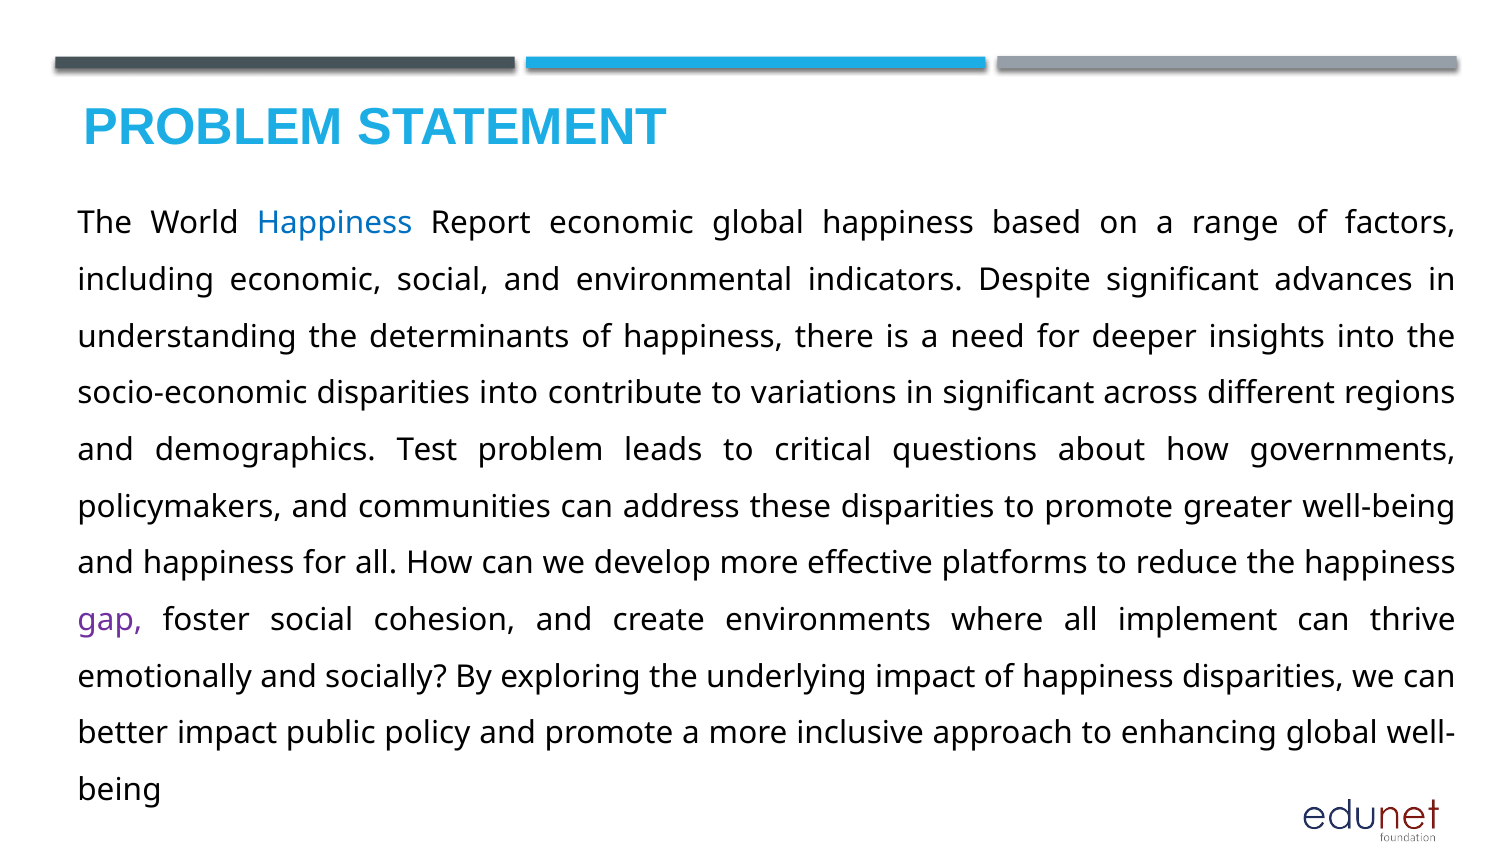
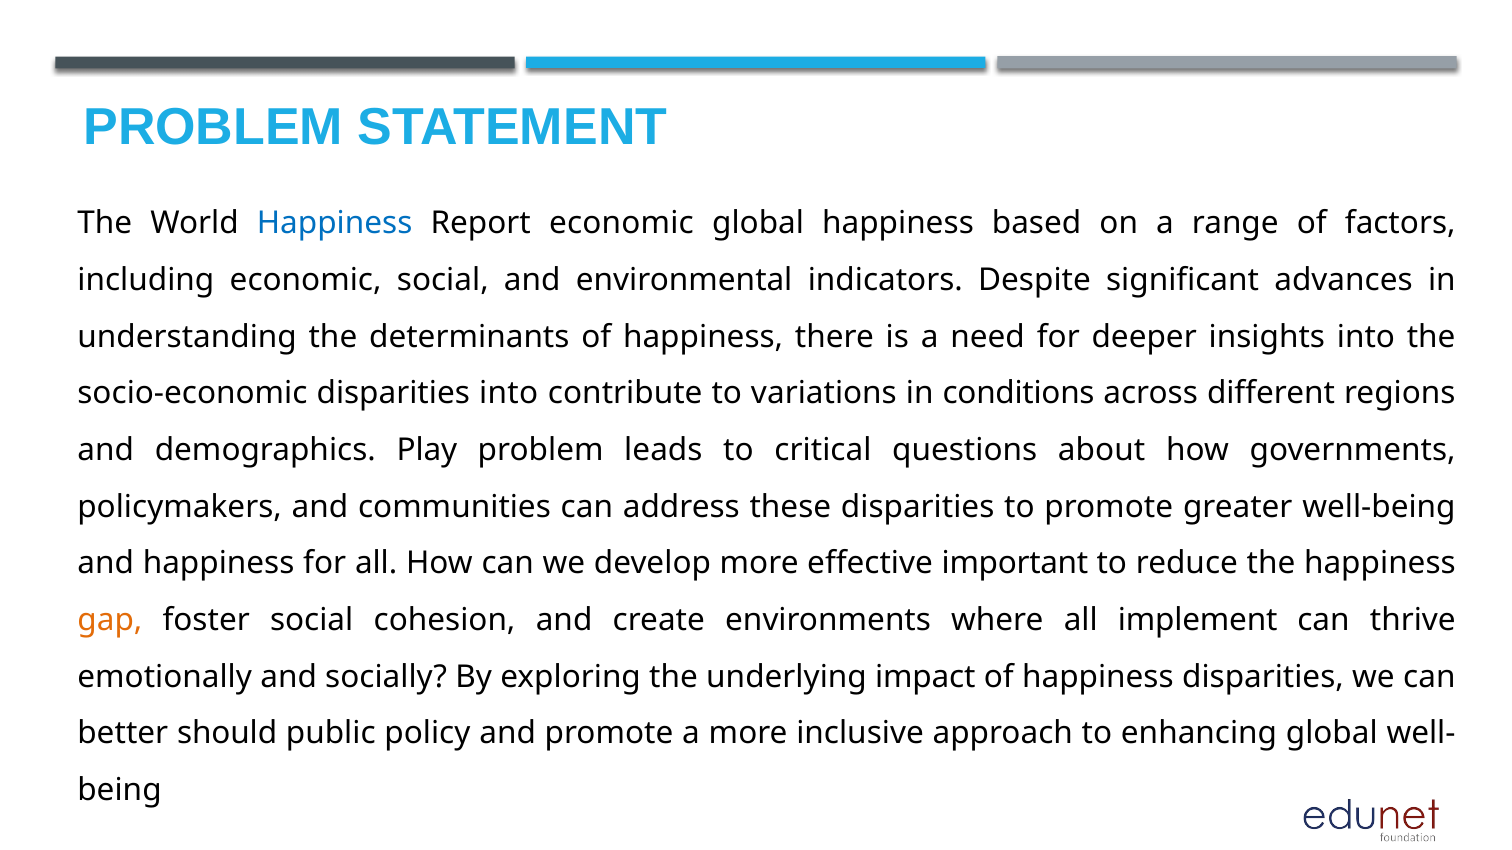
in significant: significant -> conditions (1019, 394)
Test: Test -> Play (427, 450)
platforms: platforms -> important (1015, 564)
gap colour: purple -> orange (110, 620)
better impact: impact -> should (227, 734)
